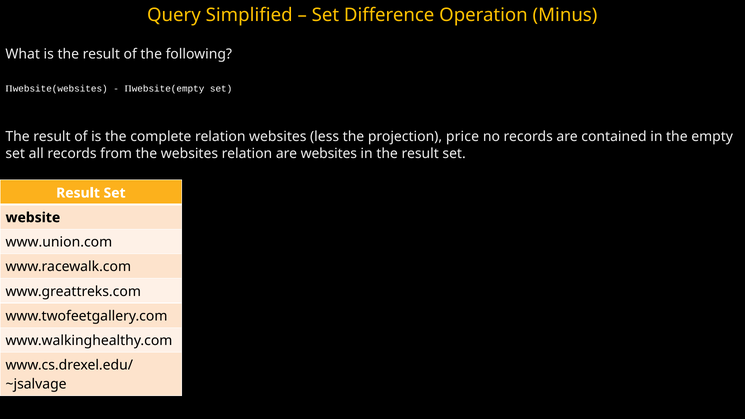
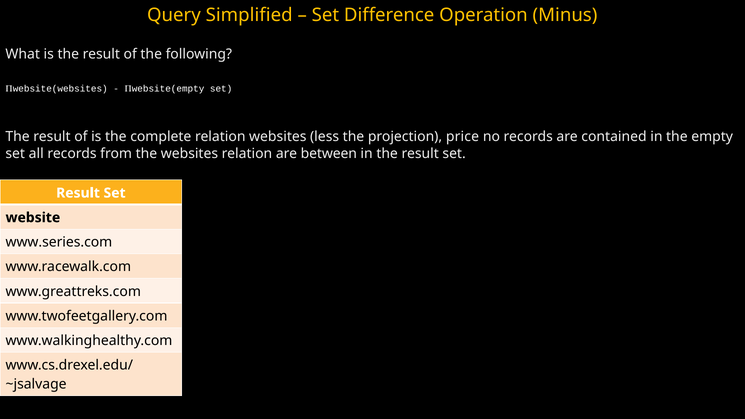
are websites: websites -> between (329, 154)
www.union.com: www.union.com -> www.series.com (59, 242)
